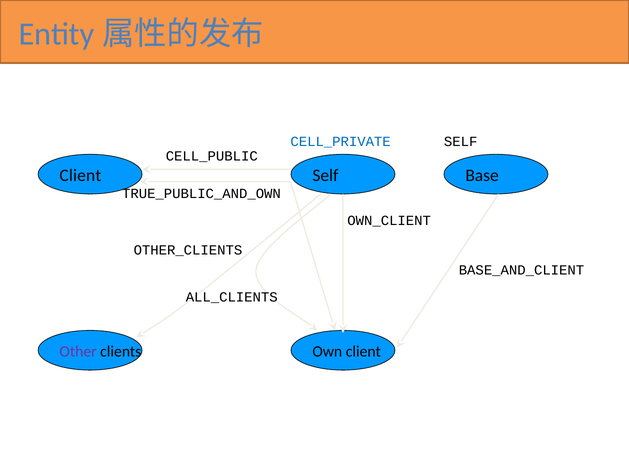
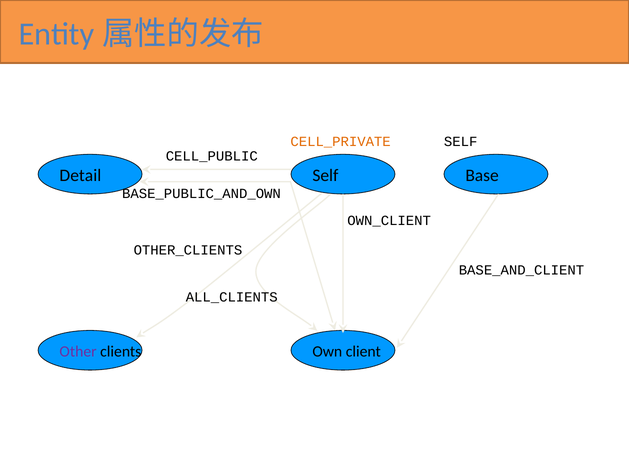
CELL_PRIVATE colour: blue -> orange (341, 141)
Client: Client -> Detail (80, 175)
TRUE_PUBLIC_AND_OWN: TRUE_PUBLIC_AND_OWN -> BASE_PUBLIC_AND_OWN (201, 193)
